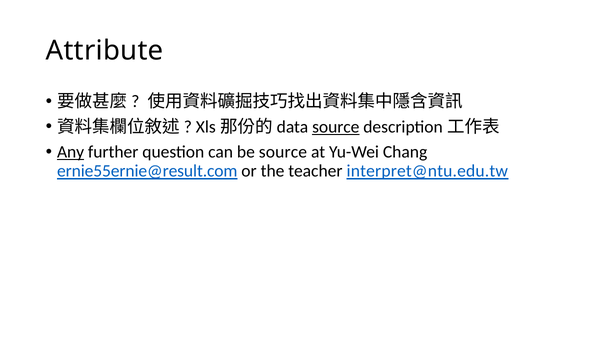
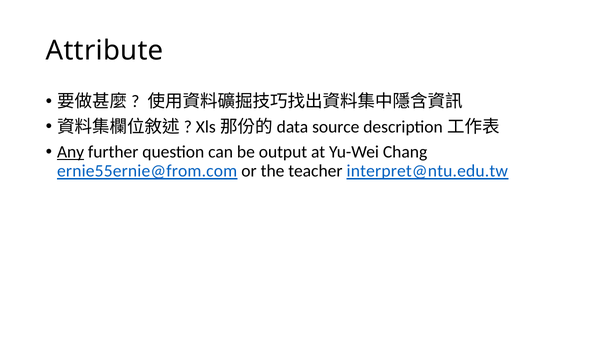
source underline: present -> none (336, 127)
be source: source -> output (283, 152)
ernie55ernie@result.com: ernie55ernie@result.com -> ernie55ernie@from.com (147, 171)
